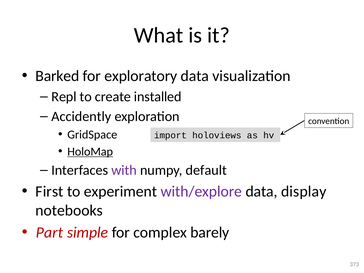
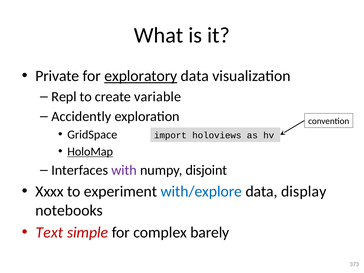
Barked: Barked -> Private (57, 76)
exploratory underline: none -> present (141, 76)
installed: installed -> variable (158, 97)
default: default -> disjoint (206, 170)
First: First -> Xxxx (50, 192)
with/explore colour: purple -> blue (201, 192)
Part: Part -> Text (49, 232)
